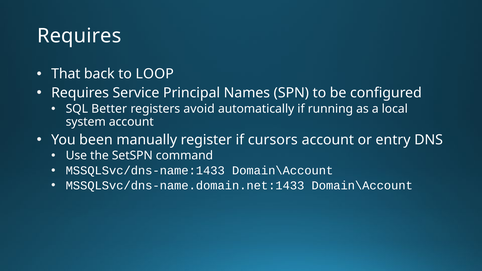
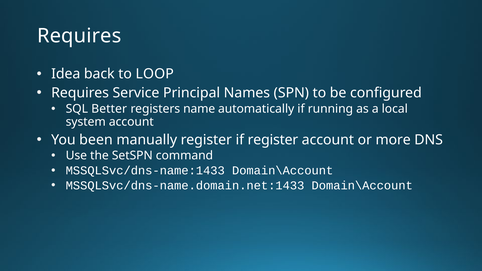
That: That -> Idea (66, 74)
avoid: avoid -> name (199, 109)
if cursors: cursors -> register (273, 140)
entry: entry -> more (393, 140)
